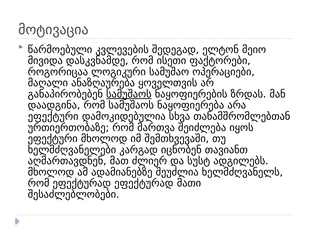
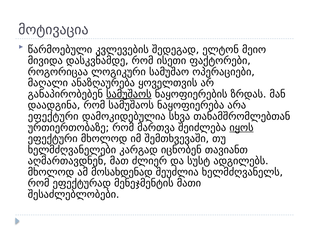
იყოს underline: none -> present (241, 127)
ადამიანებზე: ადამიანებზე -> მოსახდენად (122, 172)
ეფექტურად ეფექტურად: ეფექტურად -> მენეჯმენტის (144, 183)
